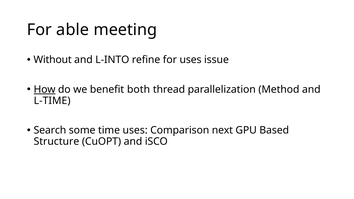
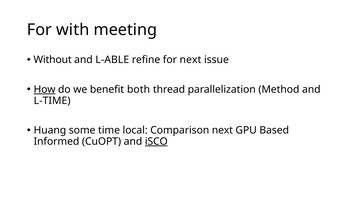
able: able -> with (73, 30)
L-INTO: L-INTO -> L-ABLE (112, 60)
for uses: uses -> next (190, 60)
Search: Search -> Huang (50, 130)
time uses: uses -> local (135, 130)
Structure: Structure -> Informed (56, 142)
iSCO underline: none -> present (156, 142)
